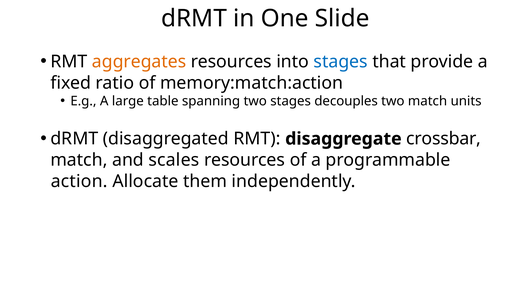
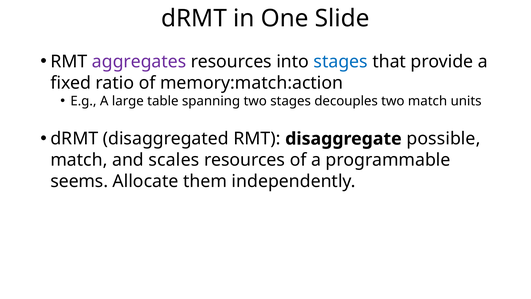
aggregates colour: orange -> purple (139, 62)
crossbar: crossbar -> possible (443, 139)
action: action -> seems (79, 181)
